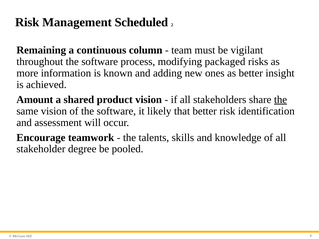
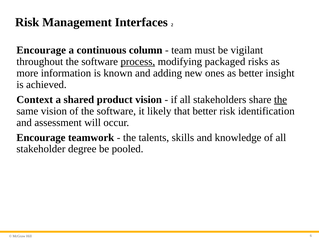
Scheduled: Scheduled -> Interfaces (141, 22)
Remaining: Remaining -> Encourage (41, 50)
process underline: none -> present (138, 62)
Amount: Amount -> Context (35, 100)
